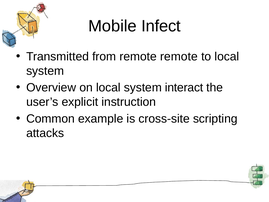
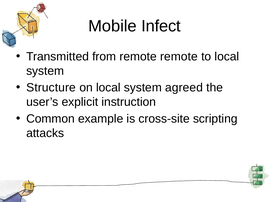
Overview: Overview -> Structure (51, 88)
interact: interact -> agreed (184, 88)
